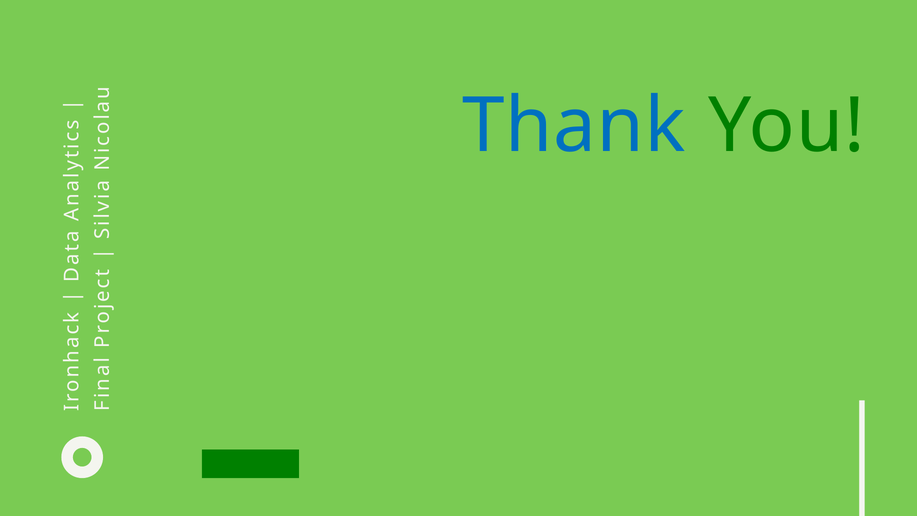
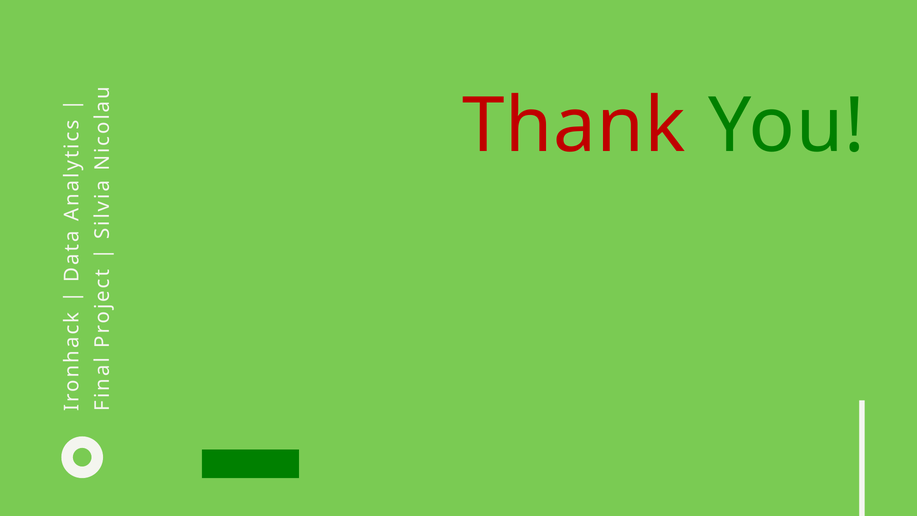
Thank colour: blue -> red (574, 126)
